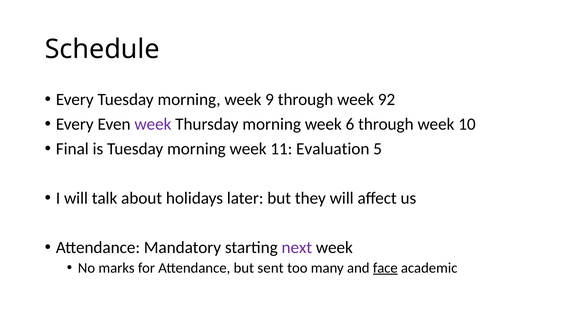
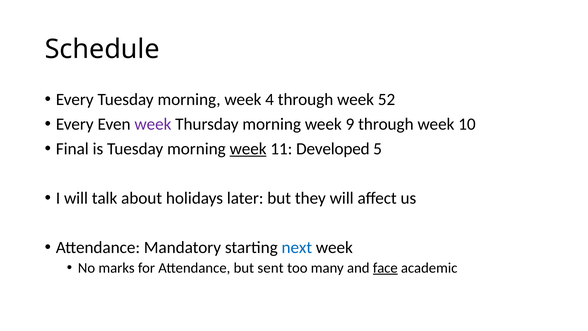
9: 9 -> 4 (270, 99)
92: 92 -> 52 (387, 99)
6: 6 -> 9 (350, 124)
week underline: none -> present (248, 149)
Evaluation: Evaluation -> Developed (333, 149)
next colour: purple -> blue (297, 247)
